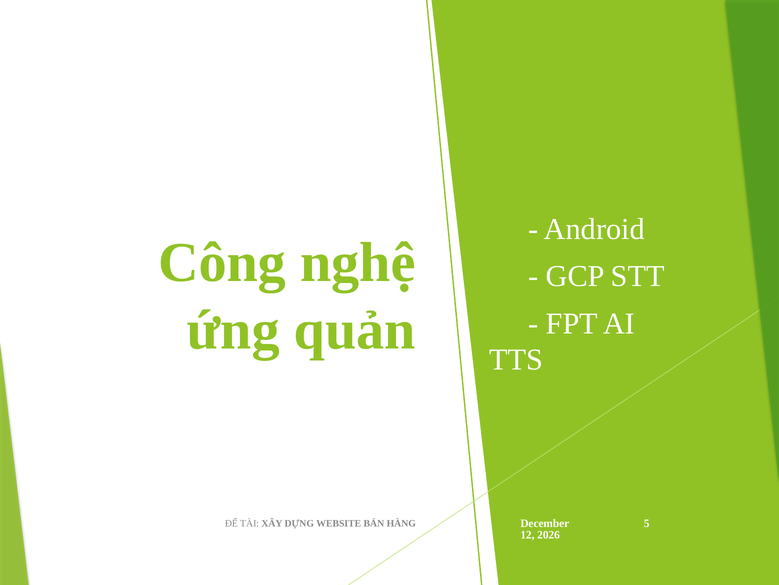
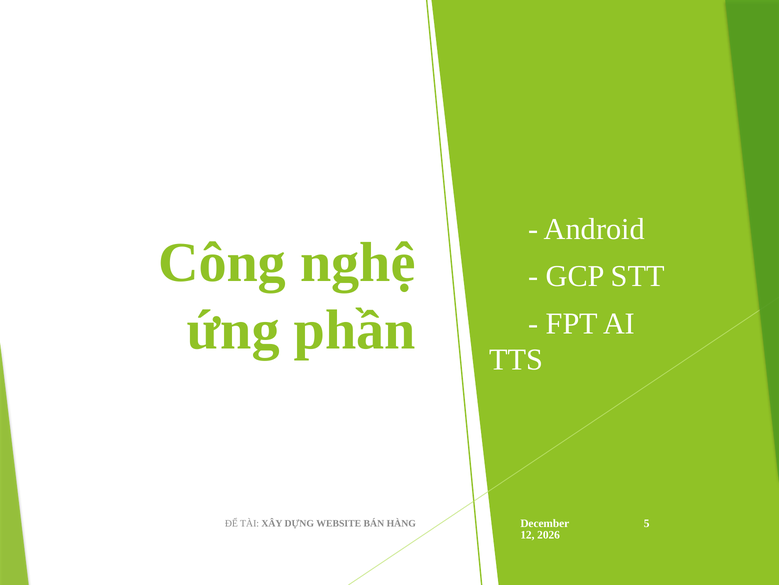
quản: quản -> phần (355, 330)
